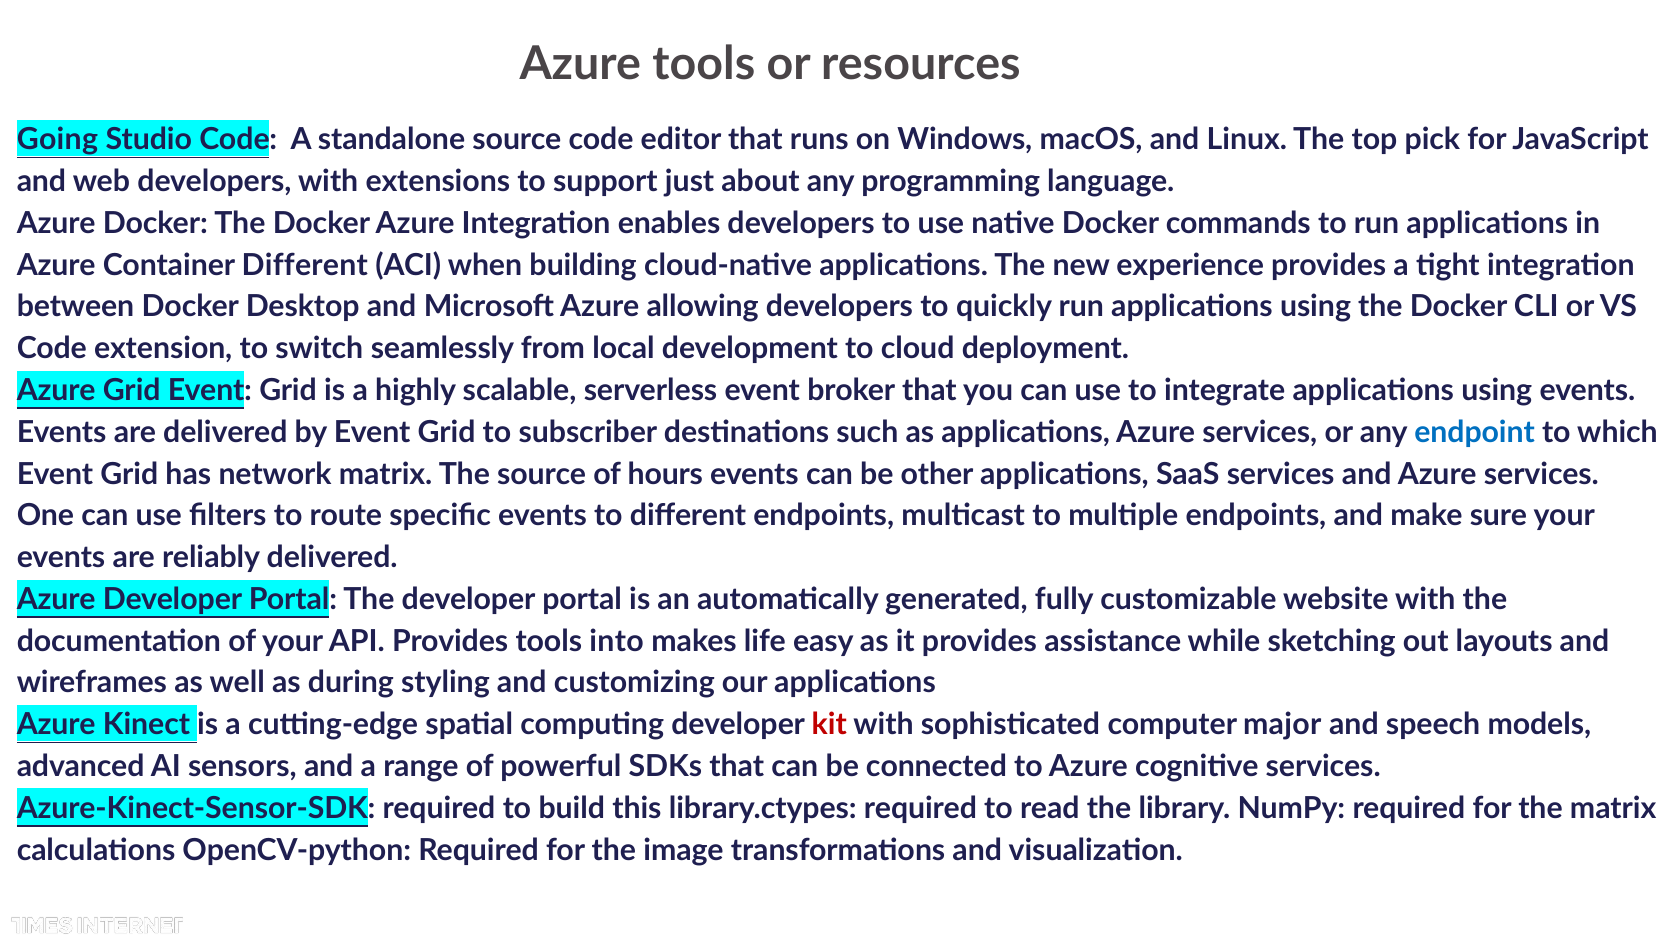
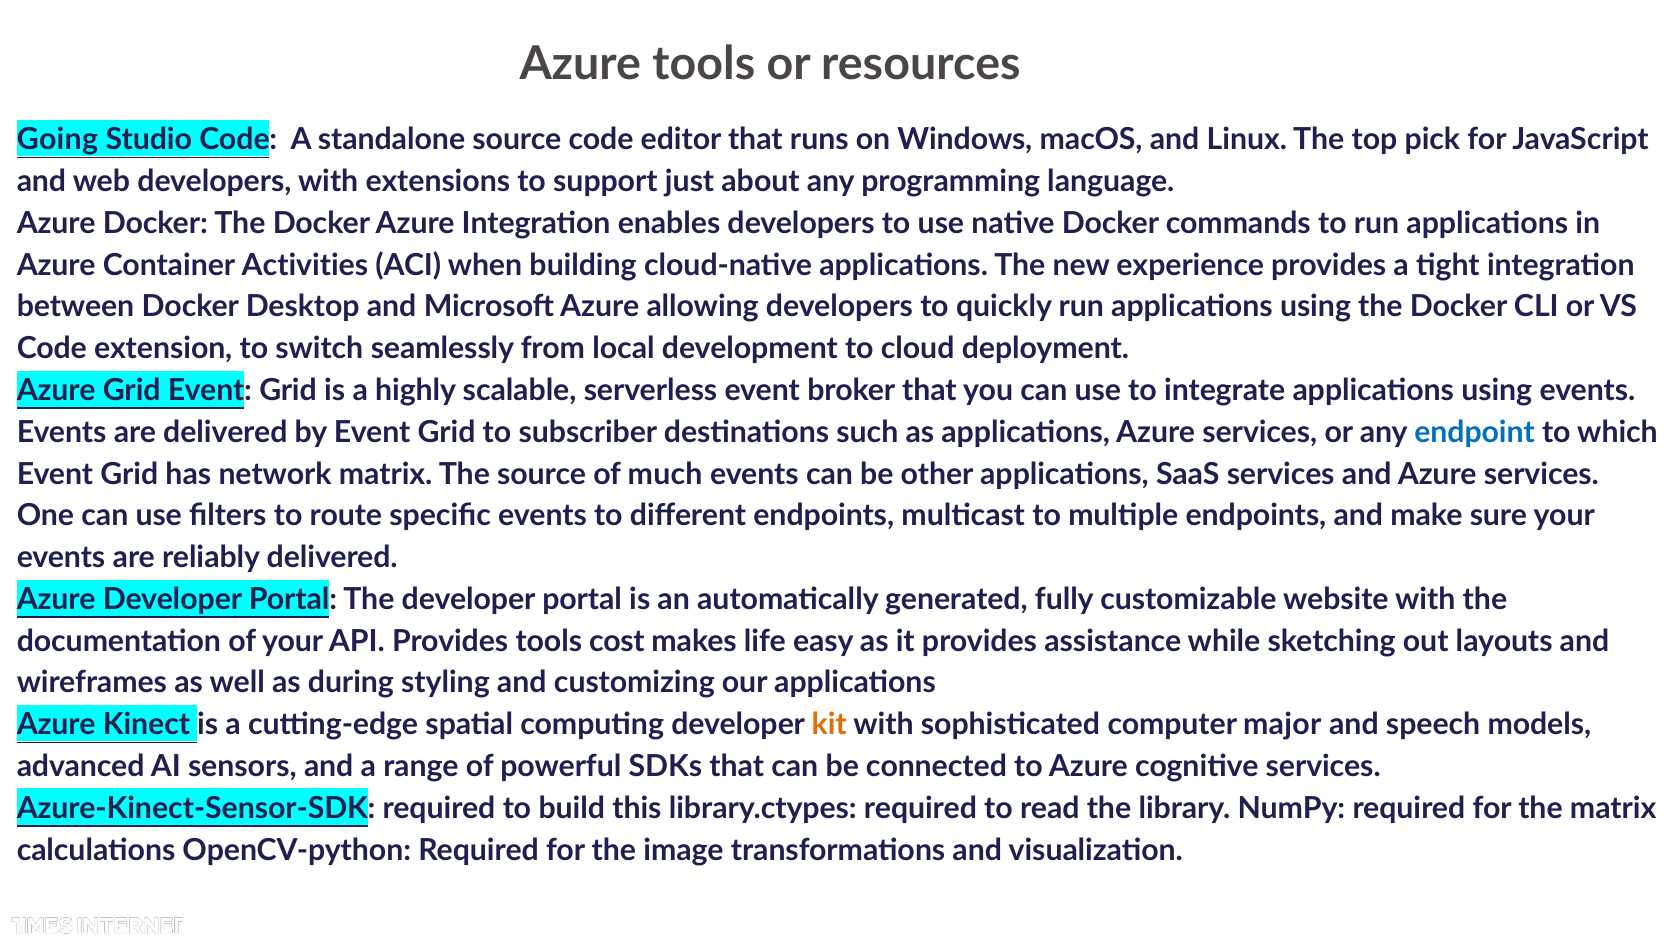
Container Different: Different -> Activities (305, 265)
hours: hours -> much (665, 474)
into: into -> cost (617, 641)
kit colour: red -> orange (829, 725)
